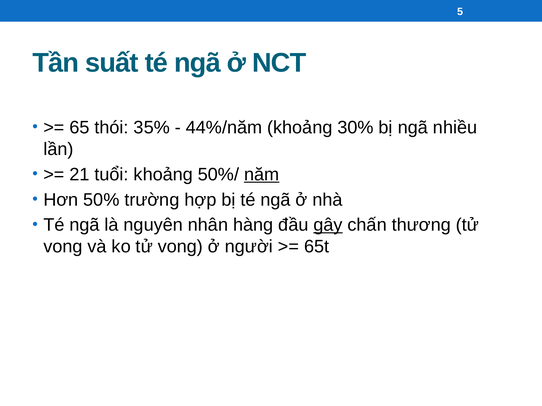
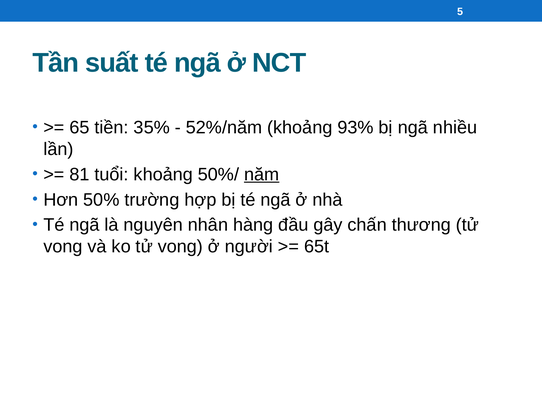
thói: thói -> tiền (112, 128)
44%/năm: 44%/năm -> 52%/năm (224, 128)
30%: 30% -> 93% (356, 128)
21: 21 -> 81 (79, 175)
gây underline: present -> none (328, 225)
